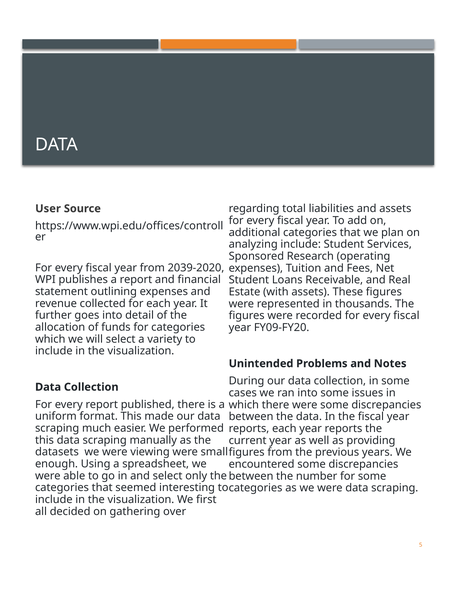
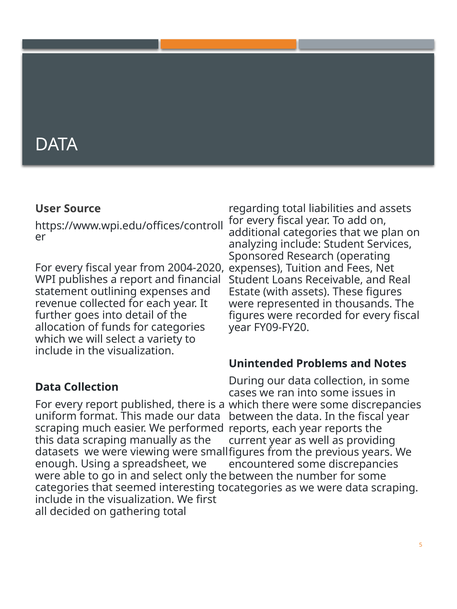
2039-2020: 2039-2020 -> 2004-2020 (196, 268)
gathering over: over -> total (175, 512)
